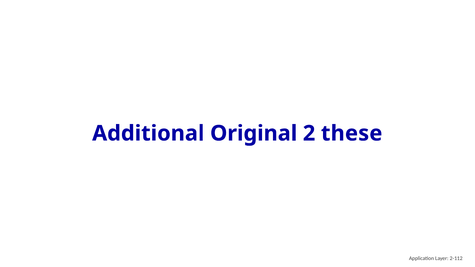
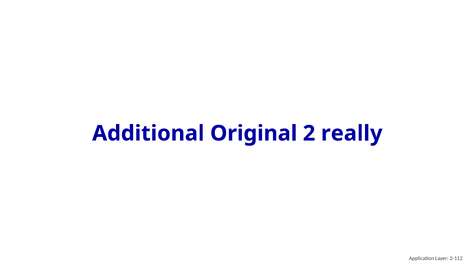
these: these -> really (352, 133)
